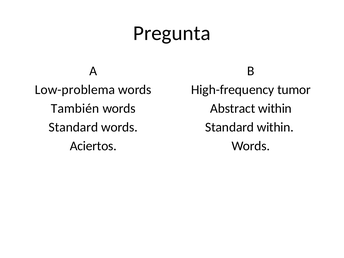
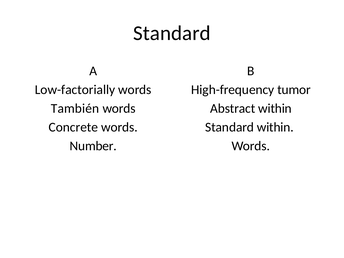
Pregunta: Pregunta -> Standard (172, 33)
Low-problema: Low-problema -> Low-factorially (75, 90)
Standard: Standard -> Concrete (73, 127)
Aciertos: Aciertos -> Number (93, 146)
